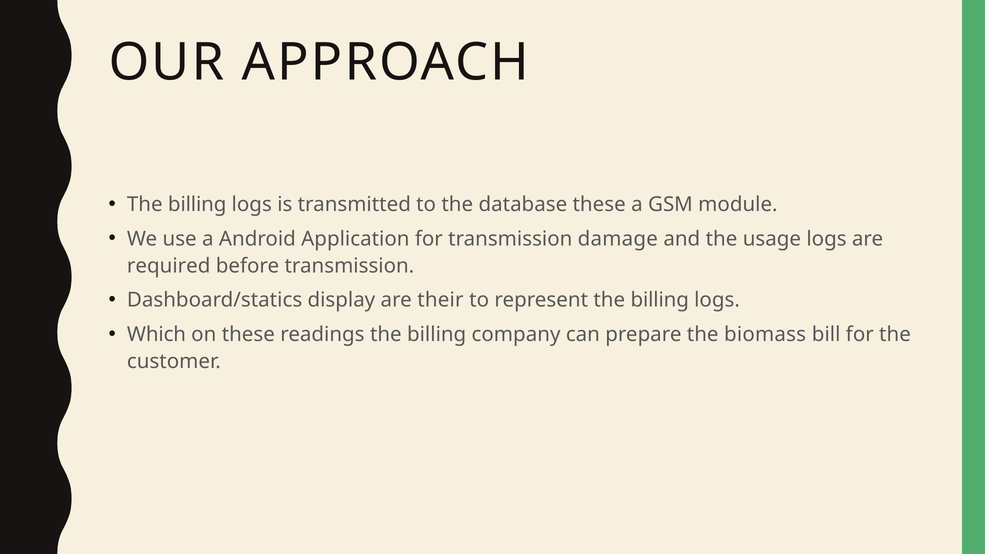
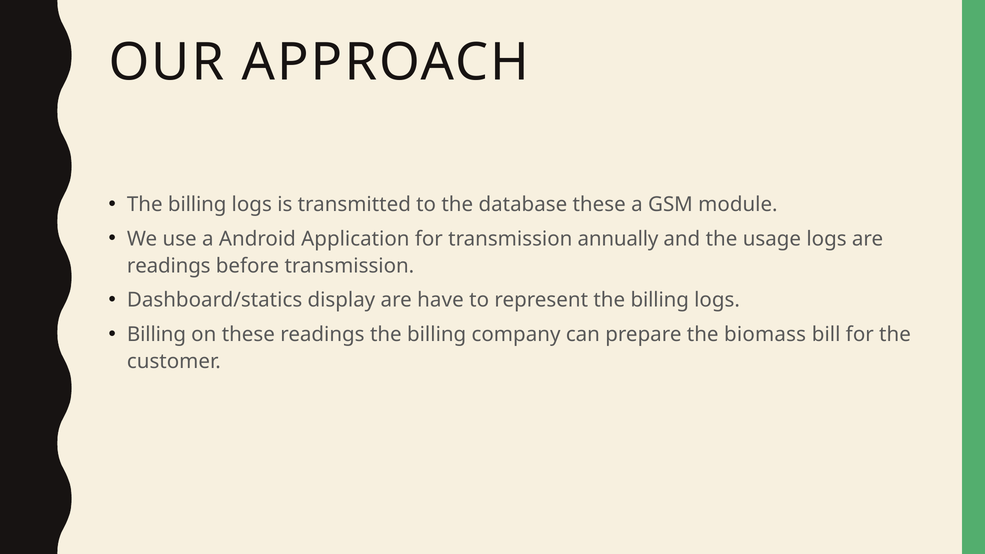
damage: damage -> annually (618, 239)
required: required -> readings (169, 266)
their: their -> have (440, 300)
Which: Which -> Billing (157, 334)
